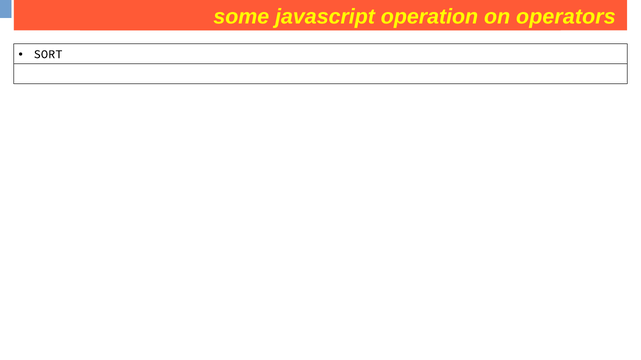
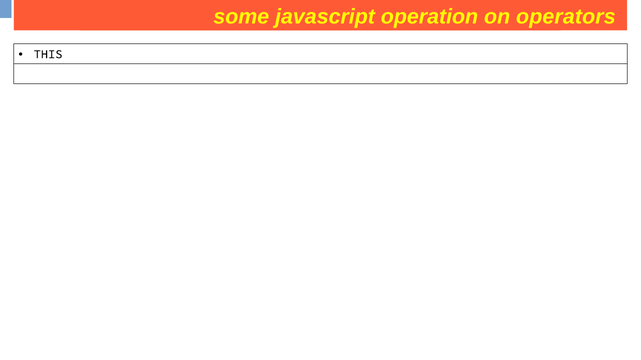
SORT: SORT -> THIS (48, 54)
